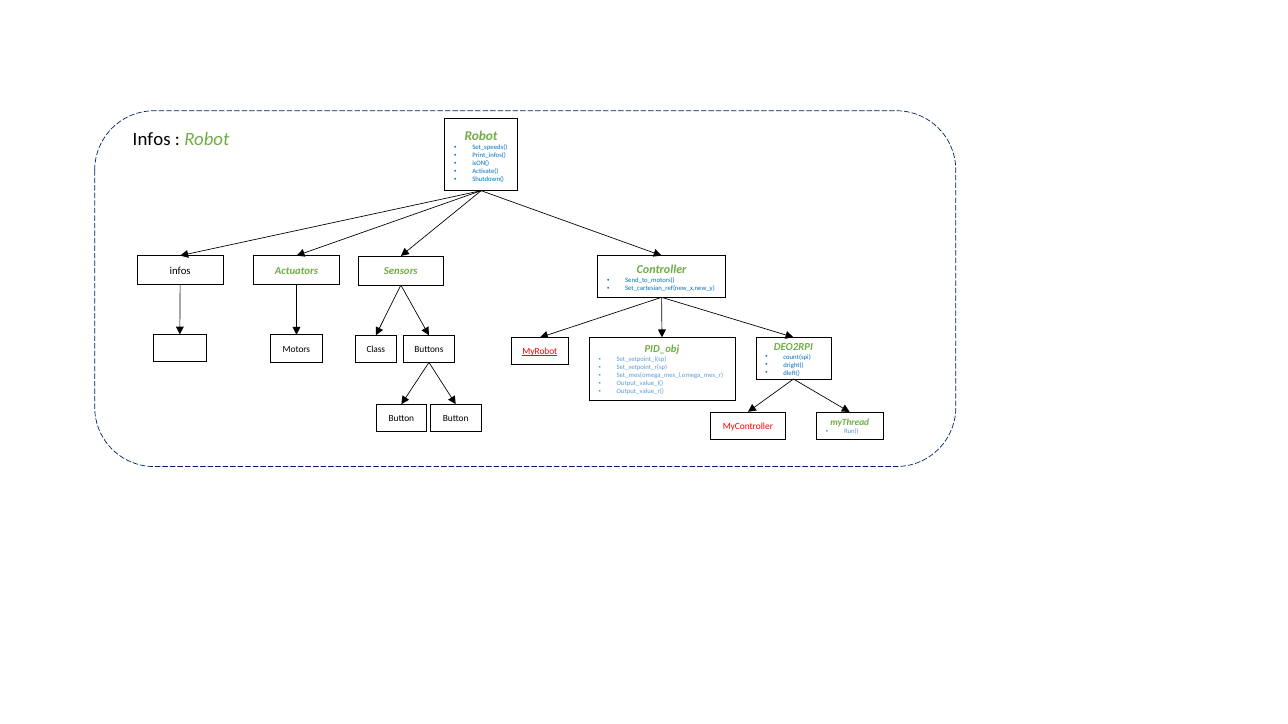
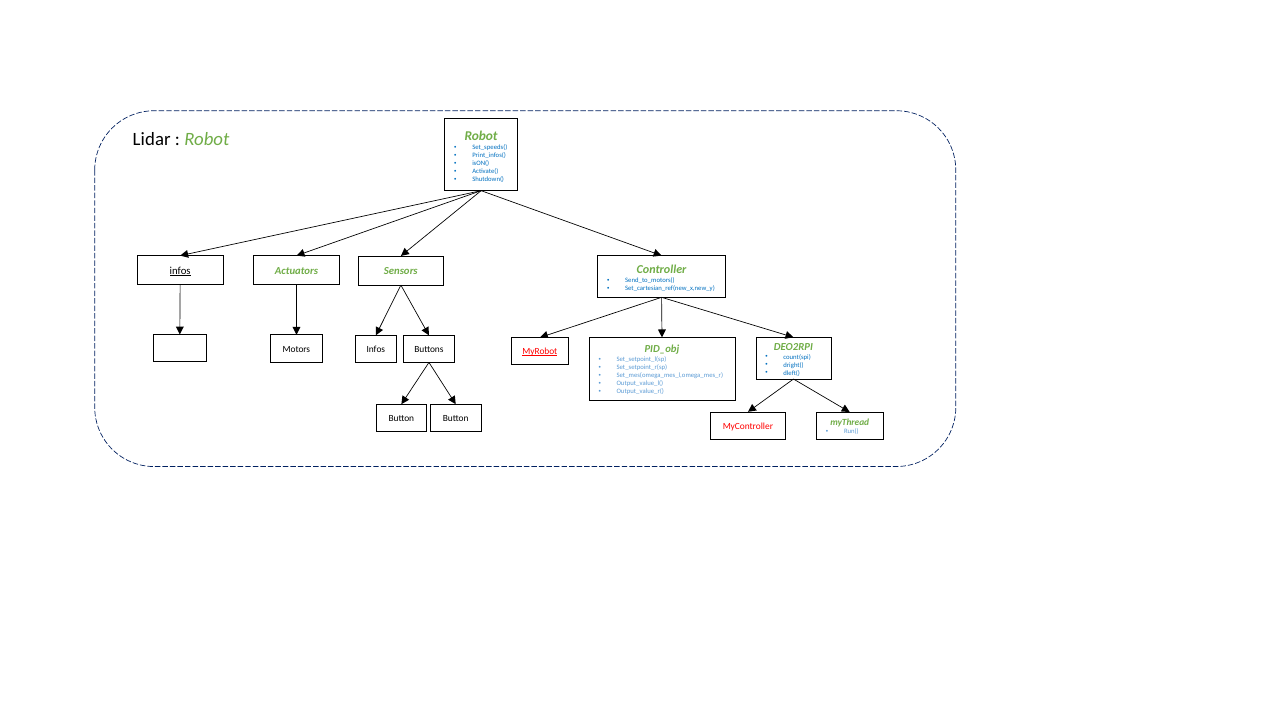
Infos: Infos -> Lidar (152, 140)
infos underline: none -> present (180, 271)
Motors Class: Class -> Infos (376, 350)
